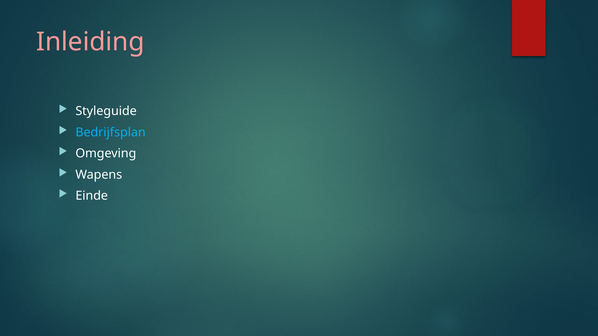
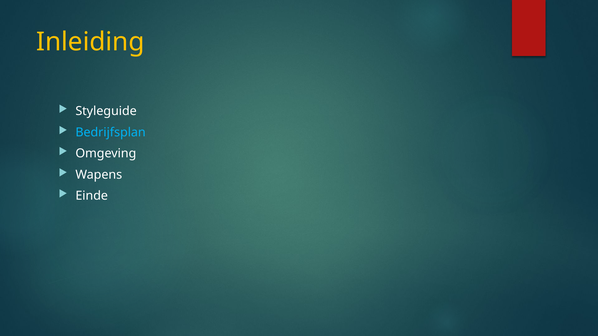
Inleiding colour: pink -> yellow (90, 42)
